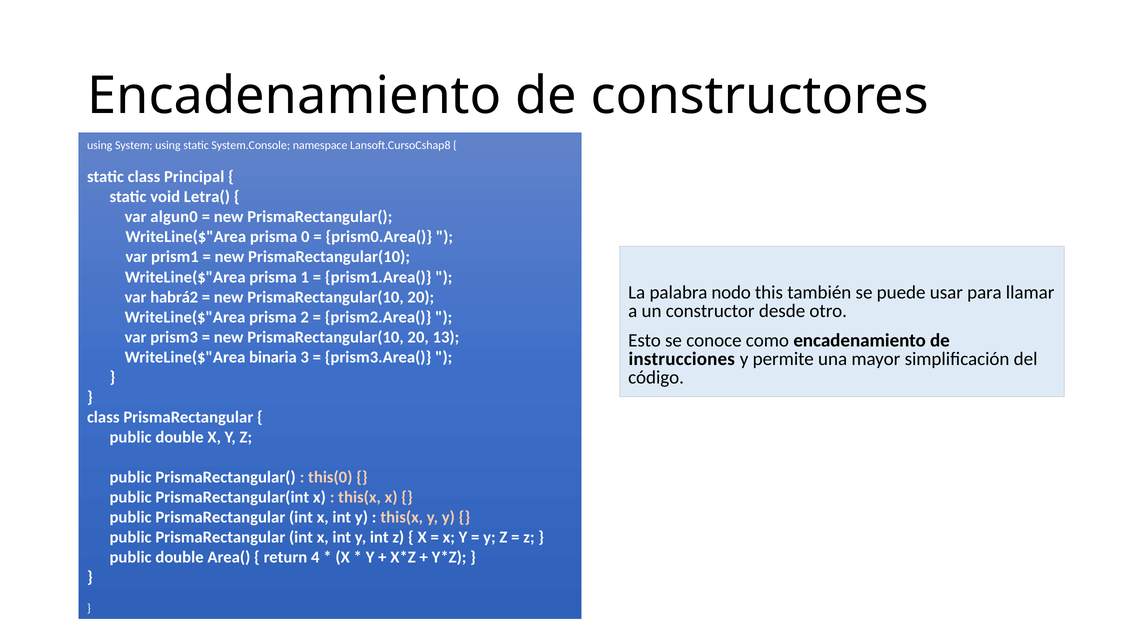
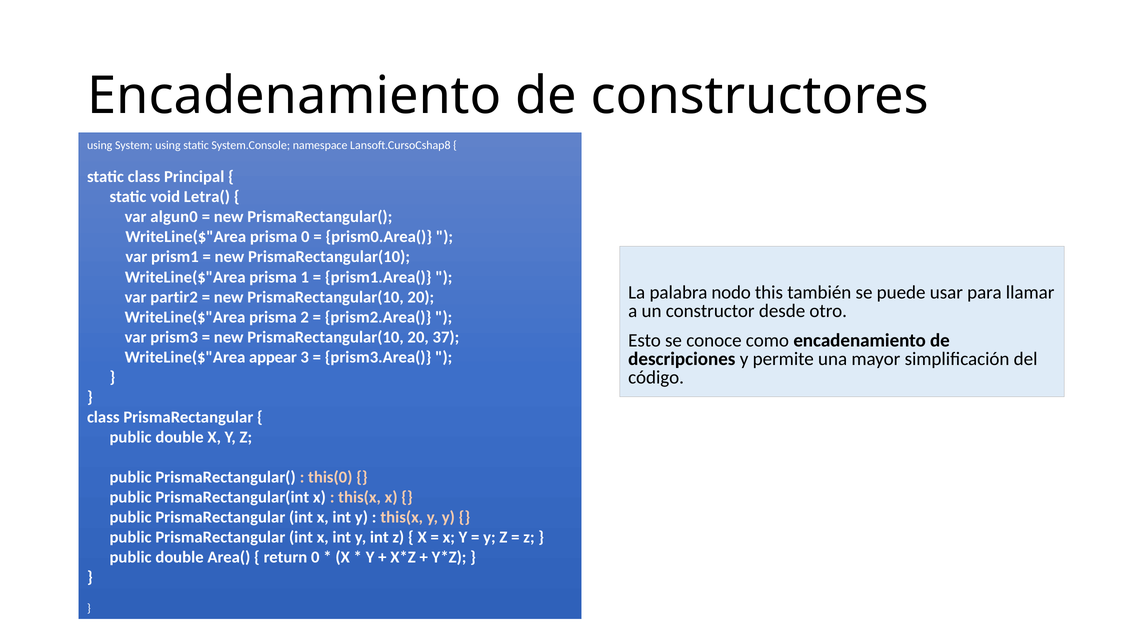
habrá2: habrá2 -> partir2 (174, 297)
13: 13 -> 37 (446, 337)
binaria: binaria -> appear (273, 357)
instrucciones: instrucciones -> descripciones (682, 359)
return 4: 4 -> 0 (315, 557)
